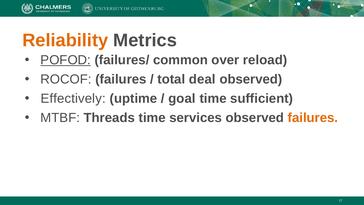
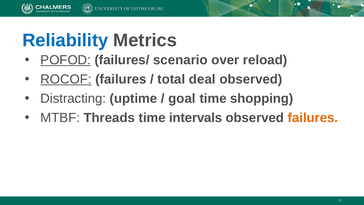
Reliability colour: orange -> blue (65, 40)
common: common -> scenario (180, 60)
ROCOF underline: none -> present (66, 79)
Effectively: Effectively -> Distracting (73, 98)
sufficient: sufficient -> shopping (262, 98)
services: services -> intervals (196, 118)
